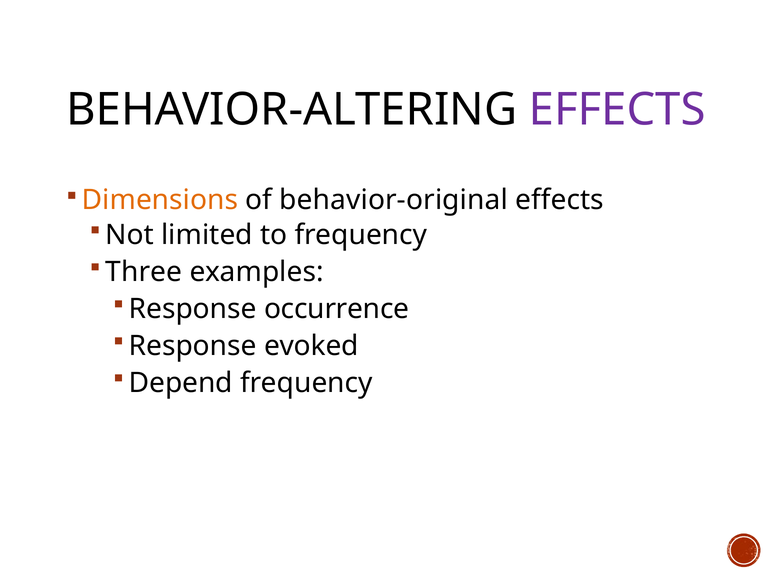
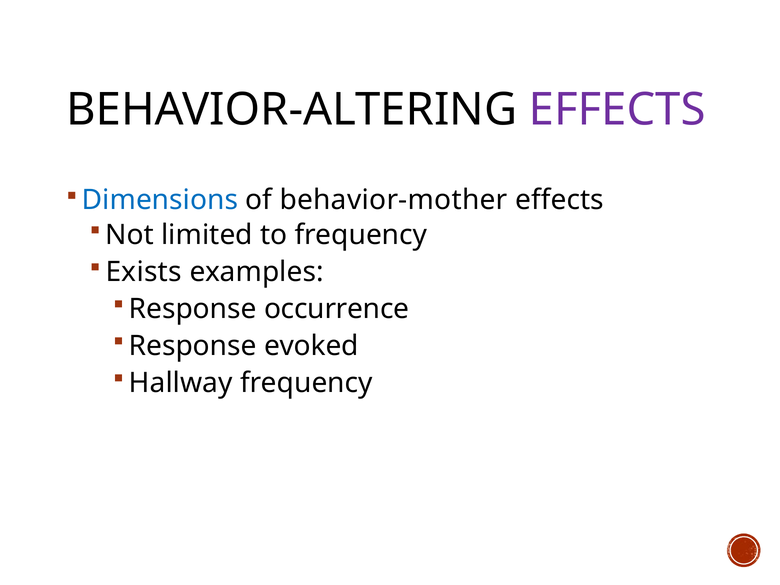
Dimensions colour: orange -> blue (160, 200)
behavior-original: behavior-original -> behavior-mother (394, 200)
Three: Three -> Exists (144, 272)
Depend: Depend -> Hallway (181, 383)
